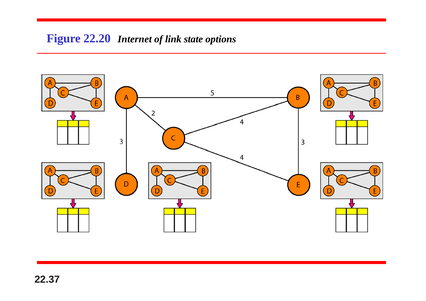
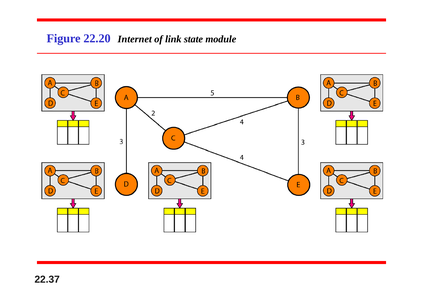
options: options -> module (221, 39)
